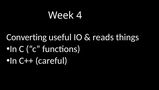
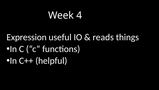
Converting: Converting -> Expression (27, 37)
careful: careful -> helpful (51, 60)
